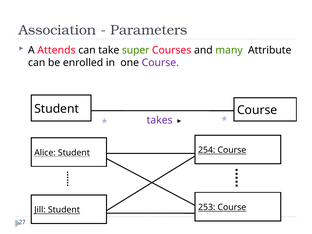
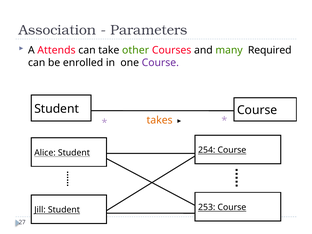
super: super -> other (136, 50)
Attribute: Attribute -> Required (270, 50)
takes colour: purple -> orange (160, 120)
